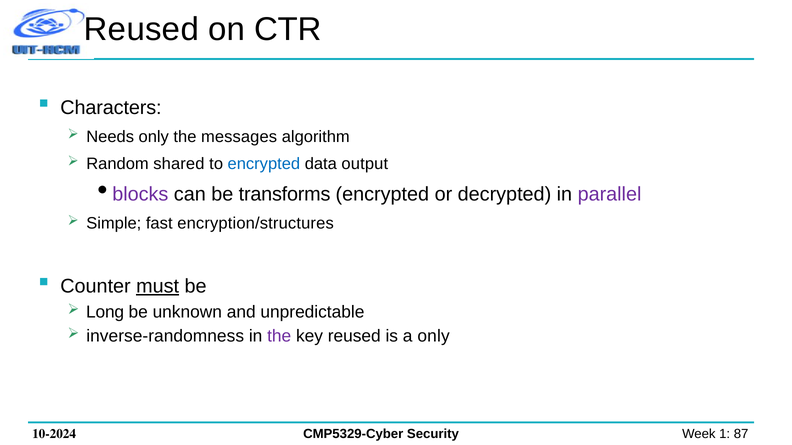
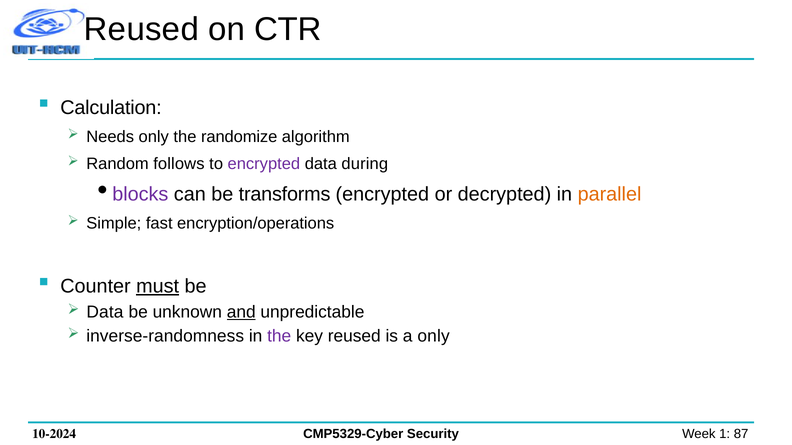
Characters: Characters -> Calculation (111, 108)
messages: messages -> randomize (239, 137)
shared: shared -> follows (179, 164)
encrypted colour: blue -> purple (264, 164)
output: output -> during (365, 164)
parallel colour: purple -> orange (610, 195)
encryption/structures: encryption/structures -> encryption/operations (256, 223)
Long: Long -> Data (105, 312)
and underline: none -> present (241, 312)
